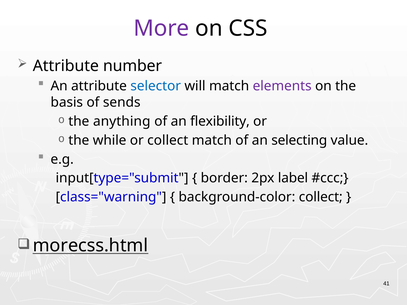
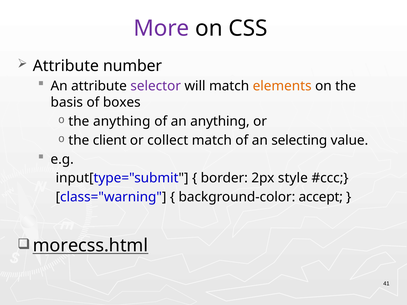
selector colour: blue -> purple (156, 86)
elements colour: purple -> orange (282, 86)
sends: sends -> boxes (122, 102)
an flexibility: flexibility -> anything (220, 121)
while: while -> client (110, 140)
label: label -> style (293, 178)
background-color collect: collect -> accept (321, 197)
